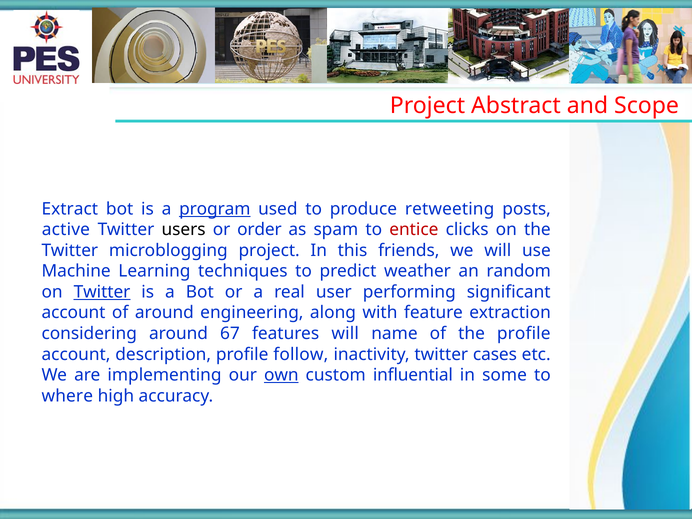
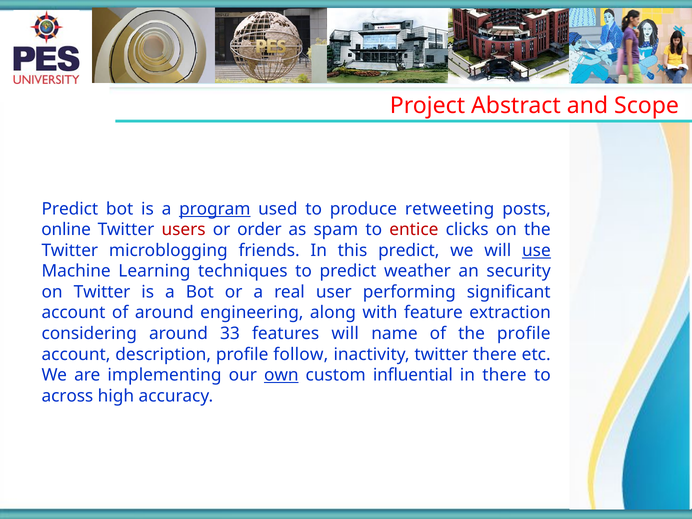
Extract: Extract -> Predict (70, 209)
active: active -> online (66, 230)
users colour: black -> red (184, 230)
microblogging project: project -> friends (269, 250)
this friends: friends -> predict (409, 250)
use underline: none -> present (536, 250)
random: random -> security (519, 271)
Twitter underline: present -> none (102, 292)
67: 67 -> 33 (230, 334)
twitter cases: cases -> there (495, 354)
in some: some -> there (504, 375)
where: where -> across (67, 396)
